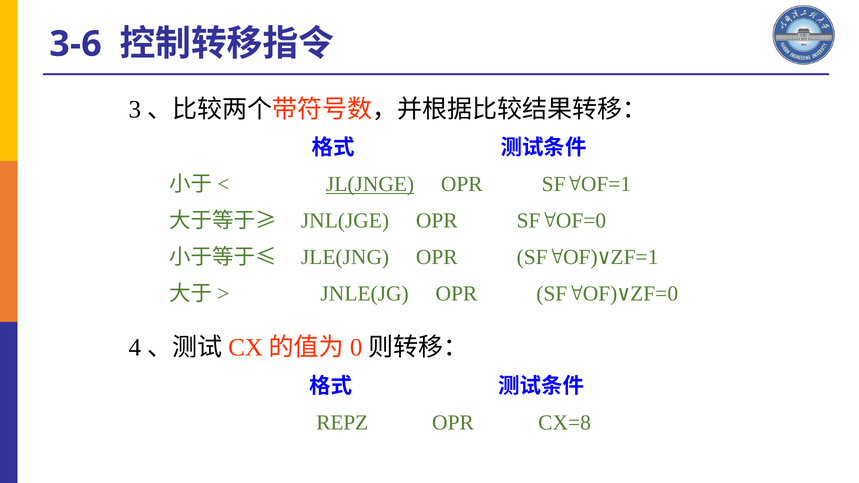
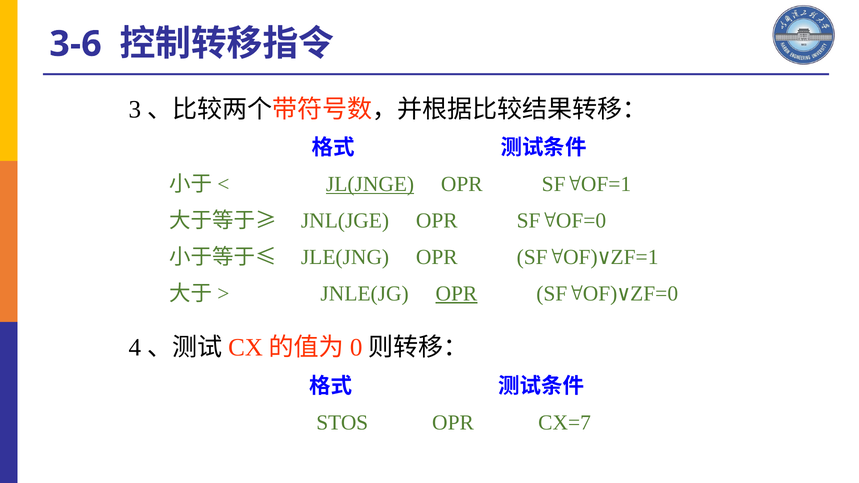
OPR underline: none -> present (456, 294)
REPZ: REPZ -> STOS (342, 423)
CX=8: CX=8 -> CX=7 (565, 423)
